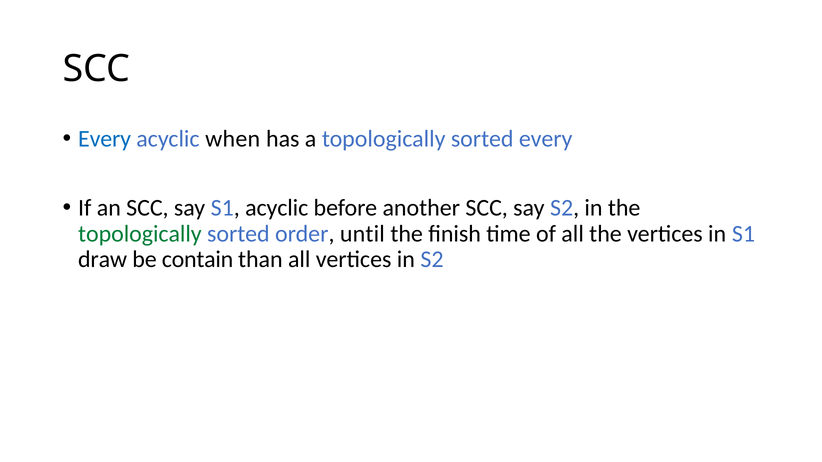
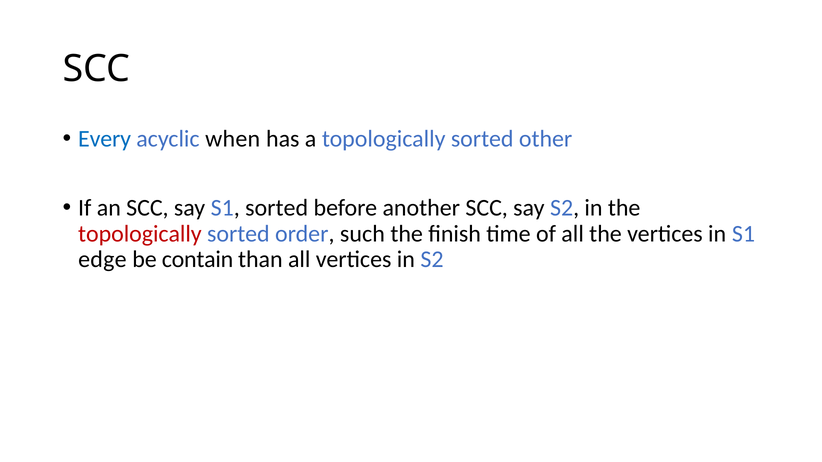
sorted every: every -> other (546, 139)
S1 acyclic: acyclic -> sorted (277, 208)
topologically colour: green -> red (140, 234)
until: until -> such (362, 234)
draw: draw -> edge (102, 260)
